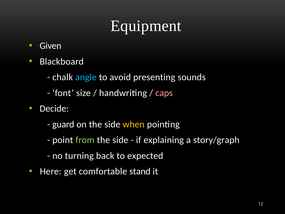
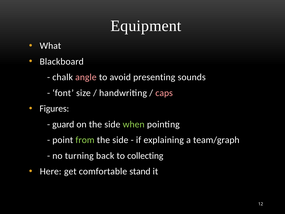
Given: Given -> What (50, 46)
angle colour: light blue -> pink (86, 77)
Decide: Decide -> Figures (54, 108)
when colour: yellow -> light green (134, 124)
story/graph: story/graph -> team/graph (216, 140)
expected: expected -> collecting (145, 156)
